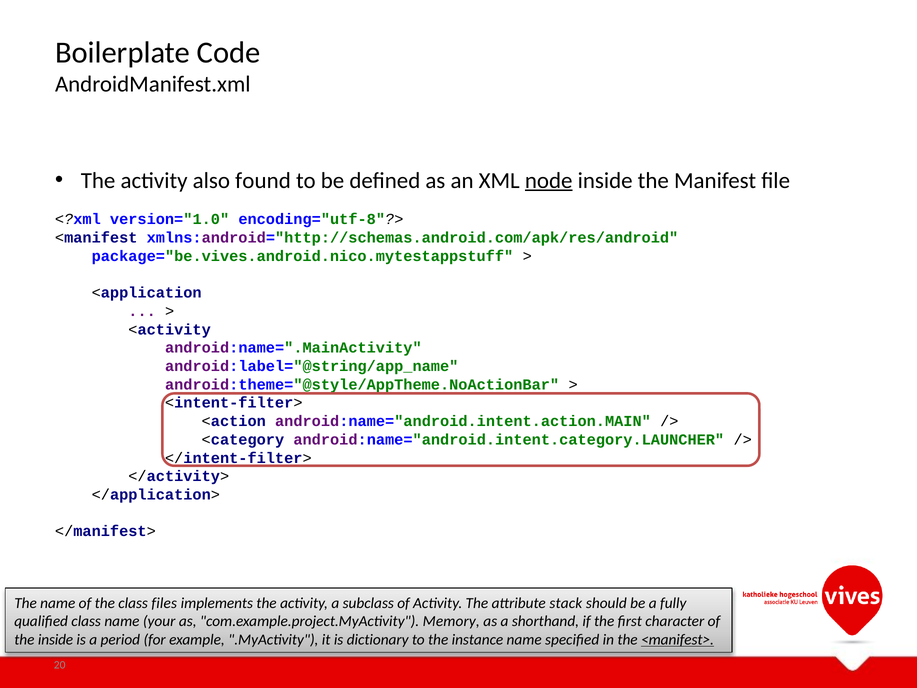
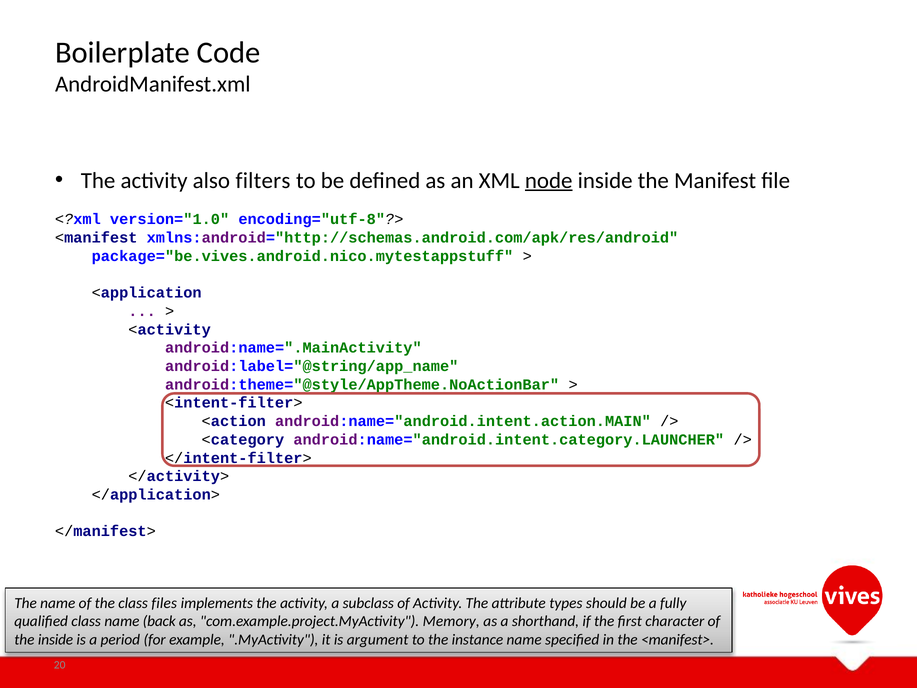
found: found -> filters (263, 180)
stack: stack -> types (566, 603)
your: your -> back (159, 621)
dictionary: dictionary -> argument (378, 639)
<manifest> underline: present -> none (678, 639)
